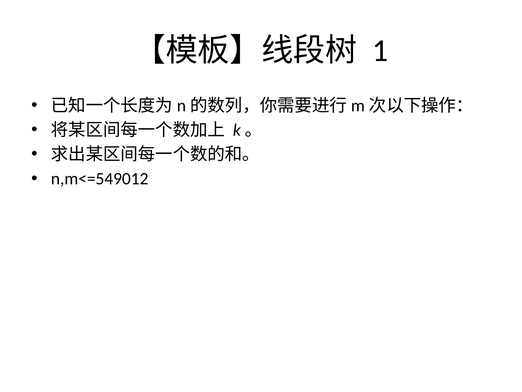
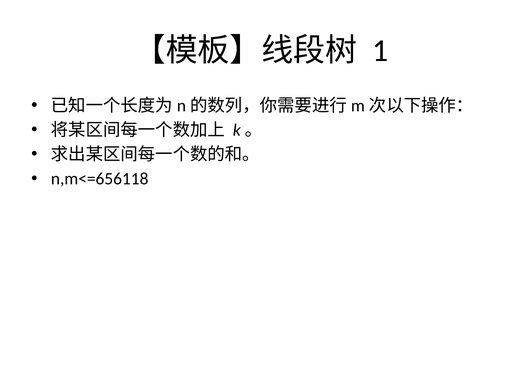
n,m<=549012: n,m<=549012 -> n,m<=656118 (100, 179)
